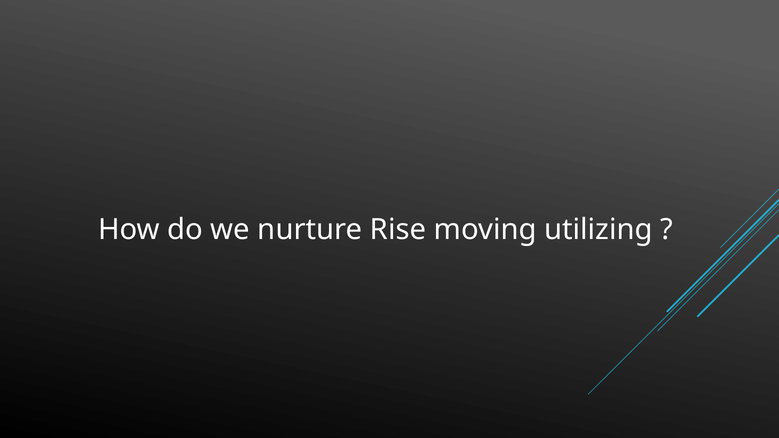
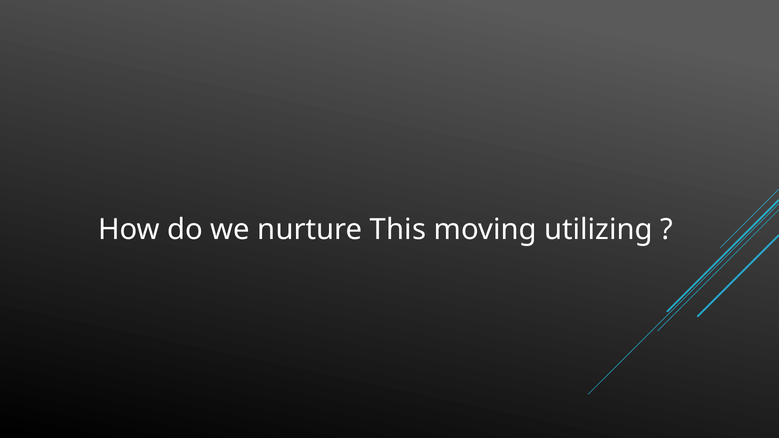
Rise: Rise -> This (398, 230)
